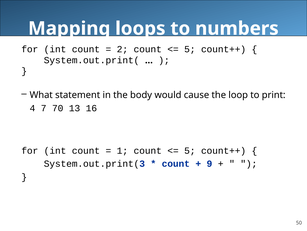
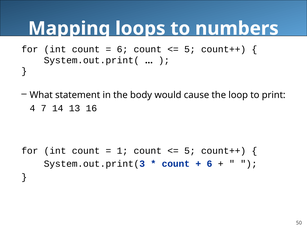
2: 2 -> 6 (122, 49)
70: 70 -> 14 (58, 108)
9: 9 -> 6 (209, 163)
